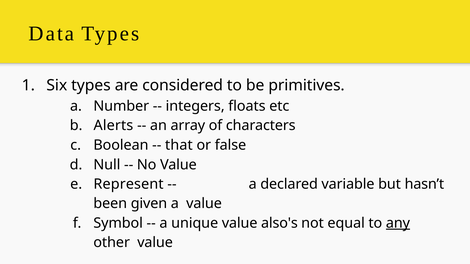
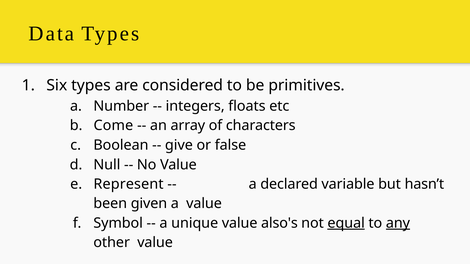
Alerts: Alerts -> Come (113, 126)
that: that -> give (179, 145)
equal underline: none -> present (346, 223)
